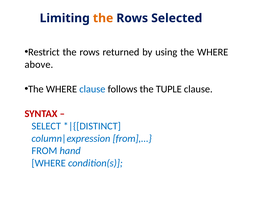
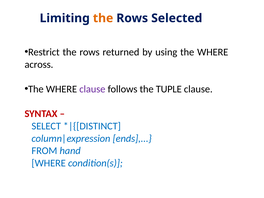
above: above -> across (39, 64)
clause colour: blue -> purple (92, 89)
from: from -> ends (132, 138)
